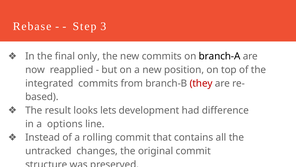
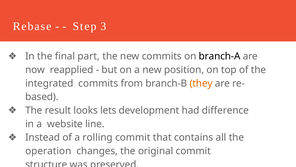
only: only -> part (89, 56)
they colour: red -> orange (201, 83)
options: options -> website (65, 124)
untracked: untracked -> operation (48, 151)
